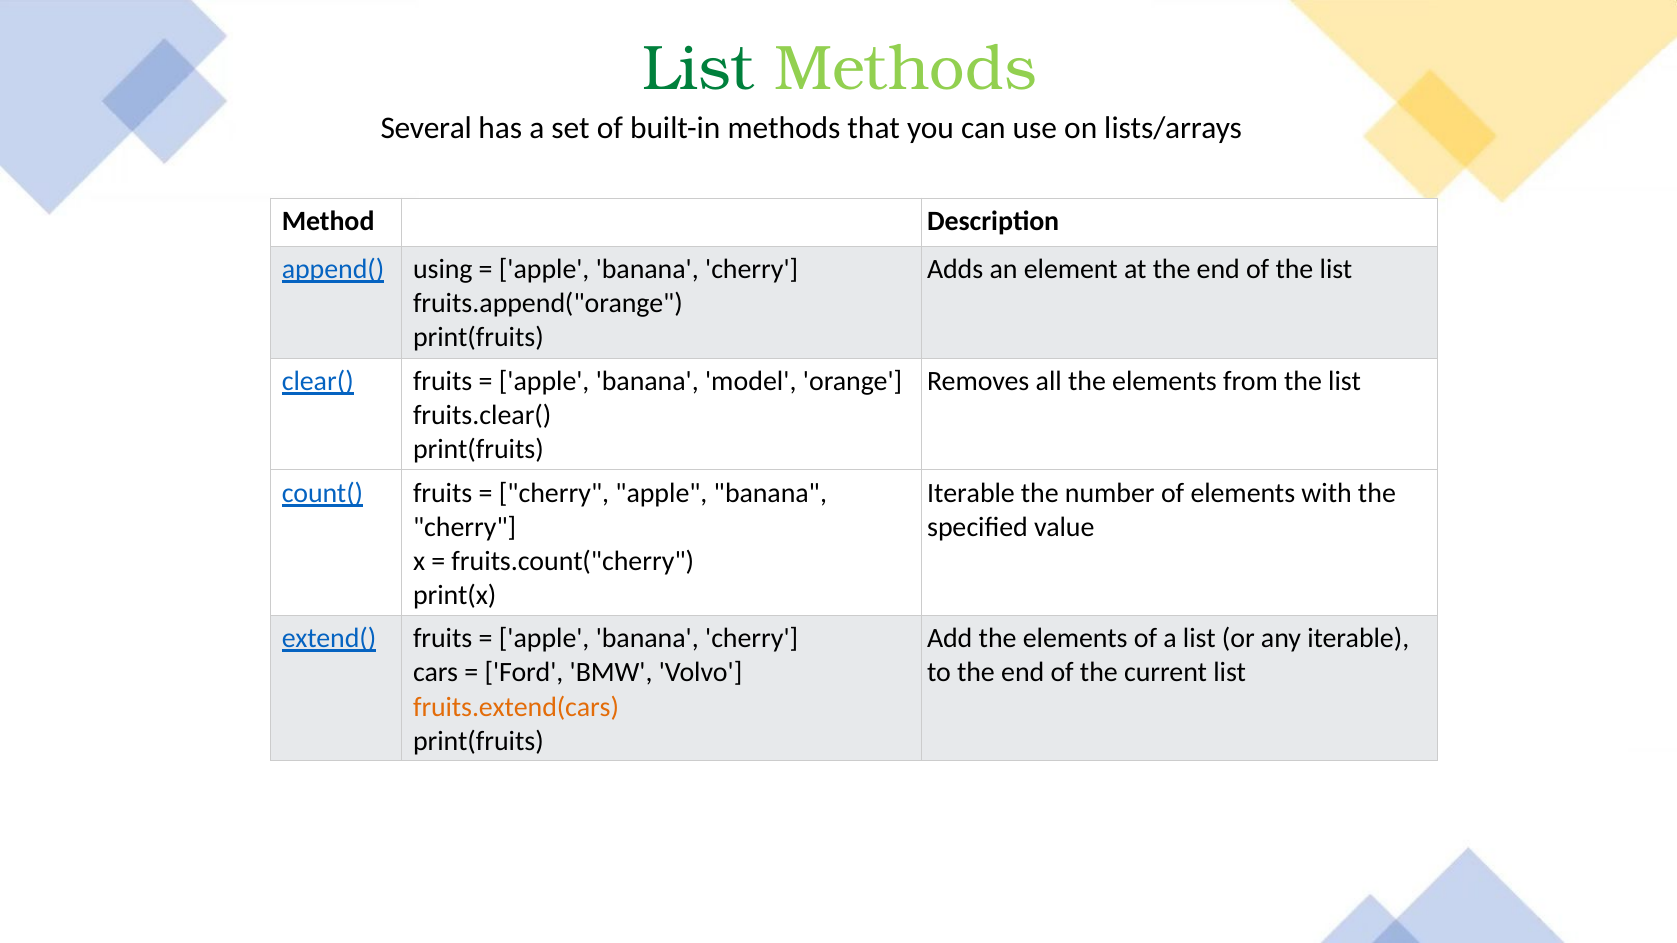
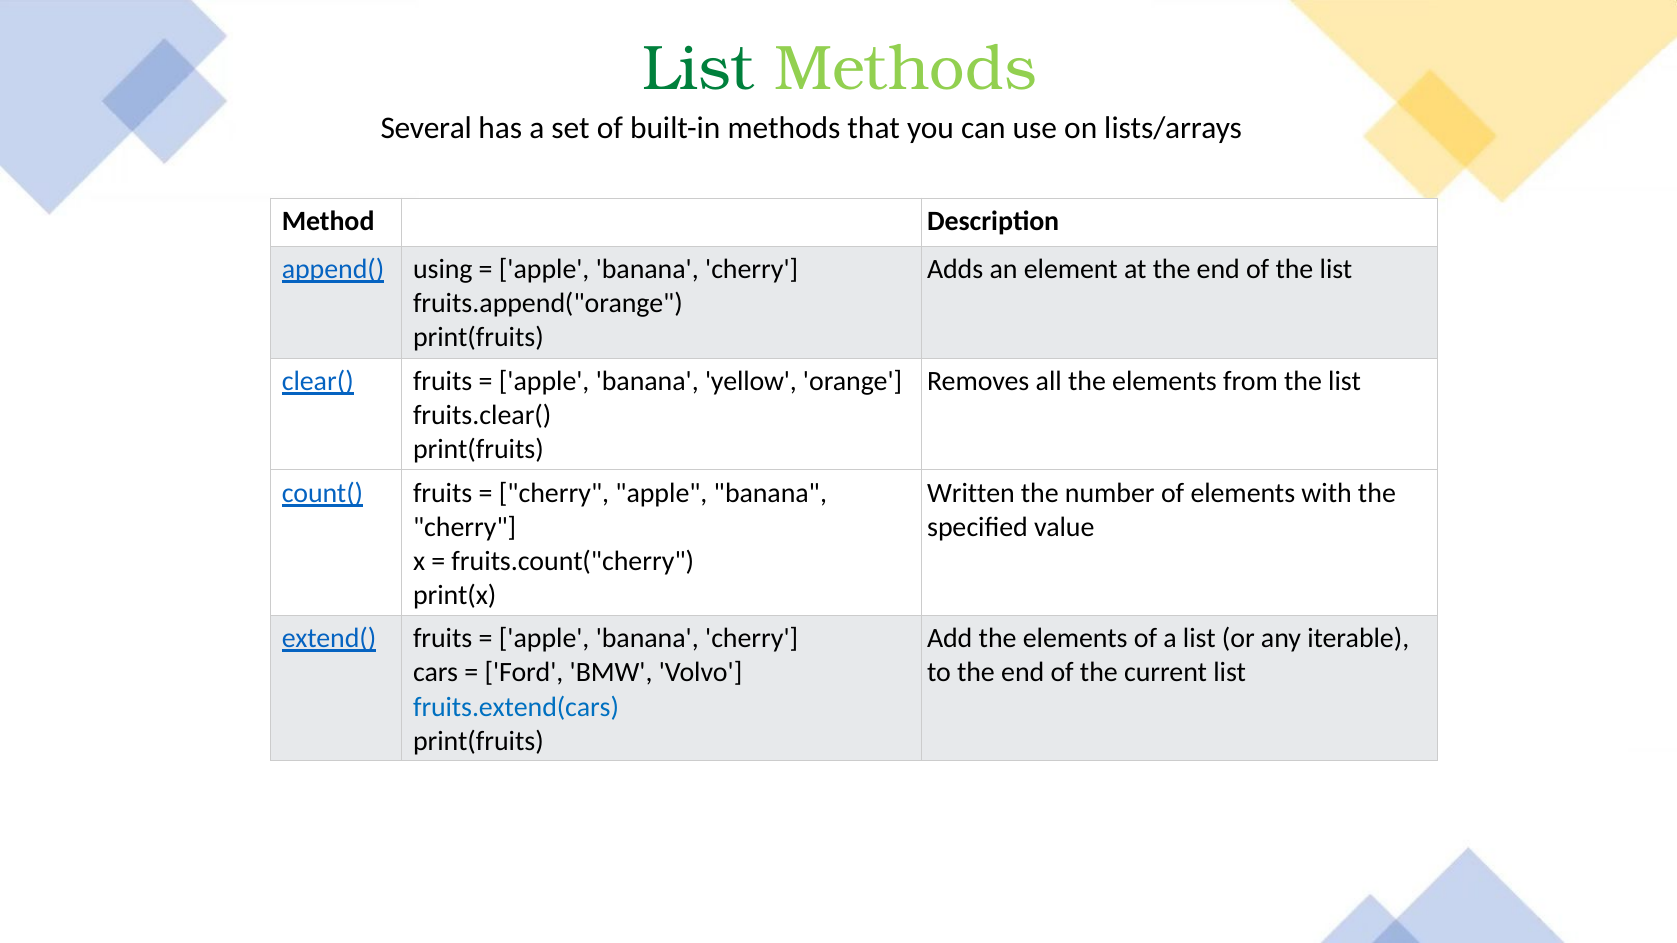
model: model -> yellow (751, 381)
Iterable: Iterable -> Written (971, 493)
fruits.extend(cars colour: orange -> blue (516, 707)
